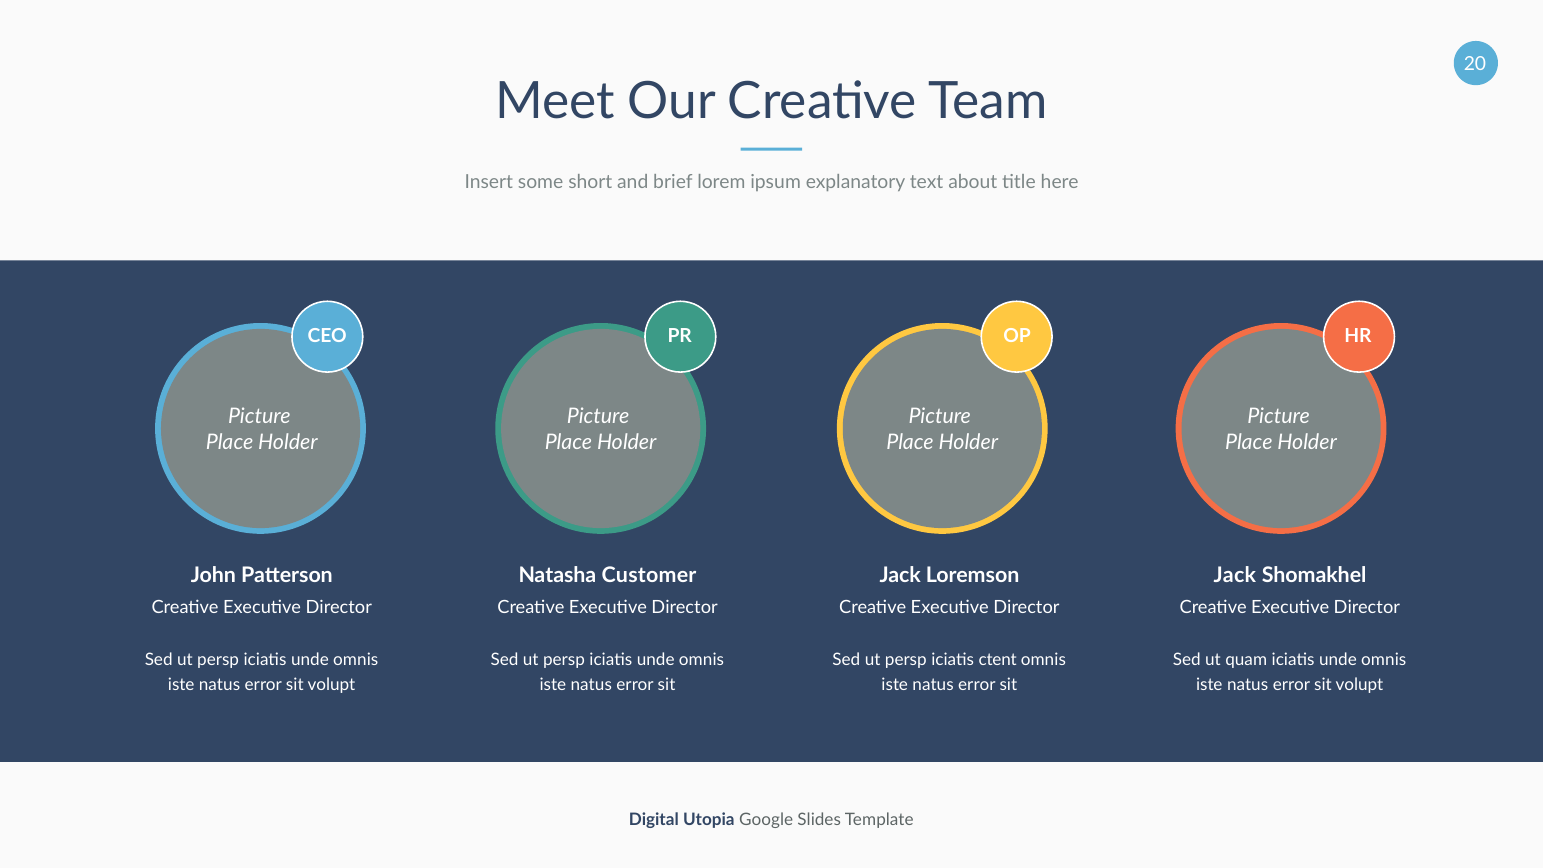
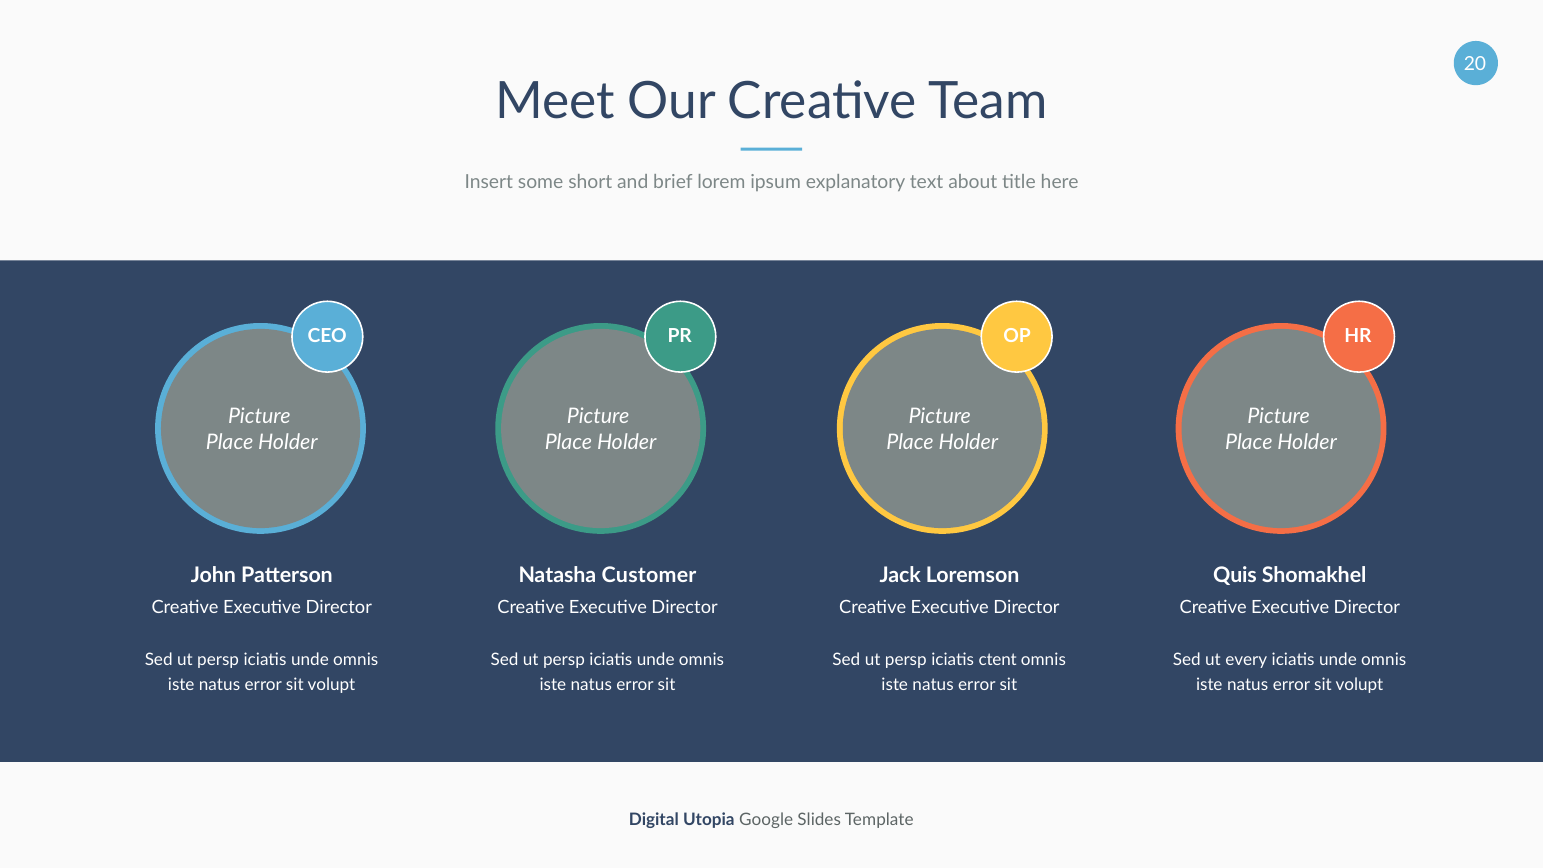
Jack: Jack -> Quis (1235, 575)
quam: quam -> every (1246, 660)
